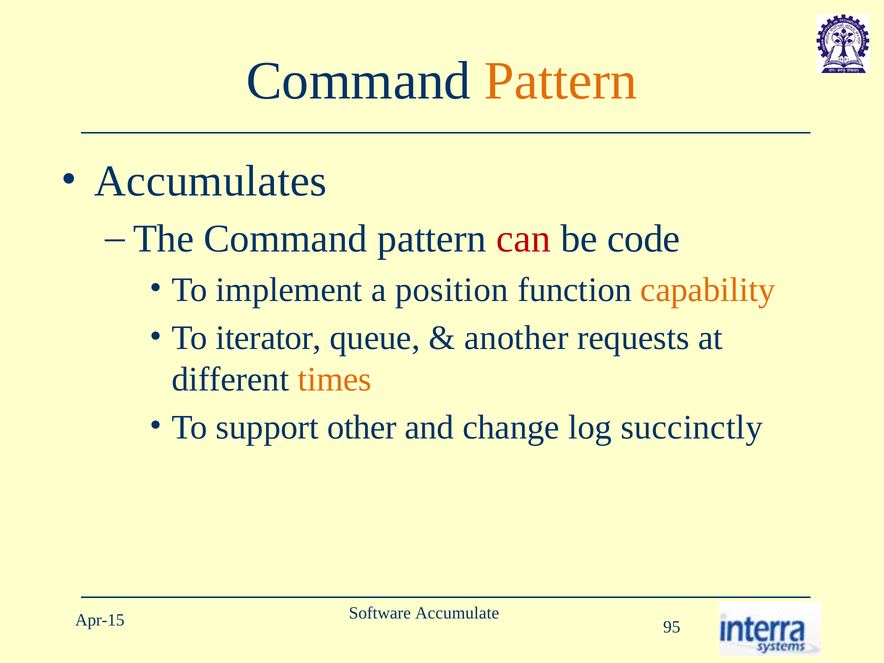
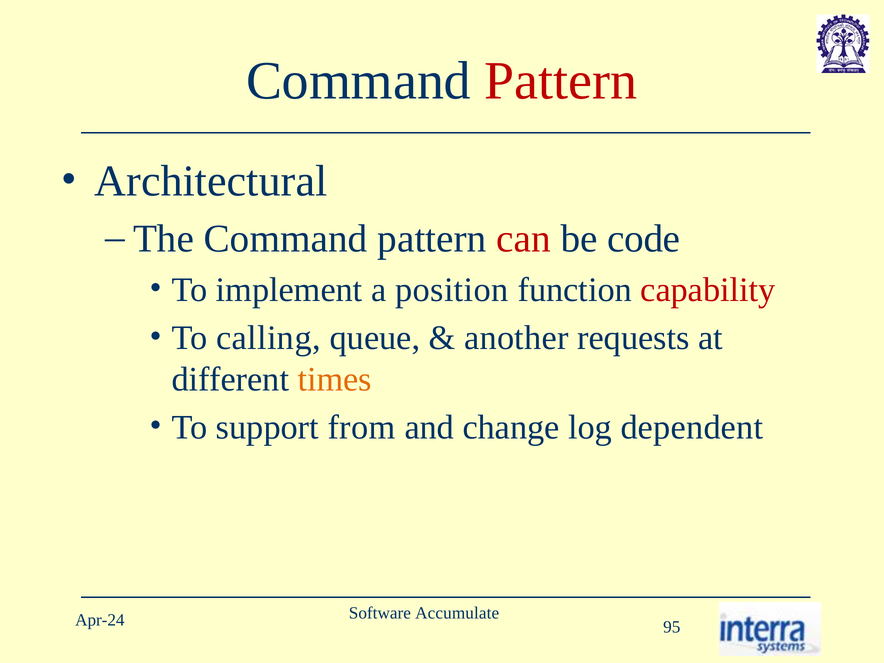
Pattern colour: orange -> red (561, 81)
Accumulates: Accumulates -> Architectural (211, 181)
capability colour: orange -> red (708, 290)
iterator: iterator -> calling (268, 338)
other: other -> from (362, 427)
succinctly: succinctly -> dependent (692, 427)
Apr-15: Apr-15 -> Apr-24 (100, 620)
